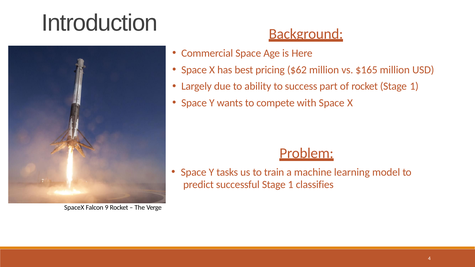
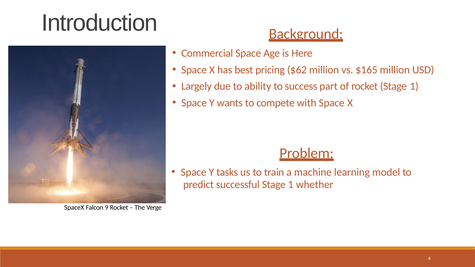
classifies: classifies -> whether (315, 185)
